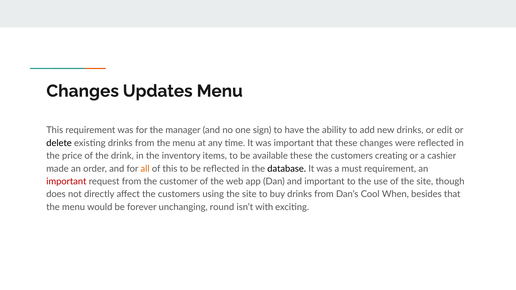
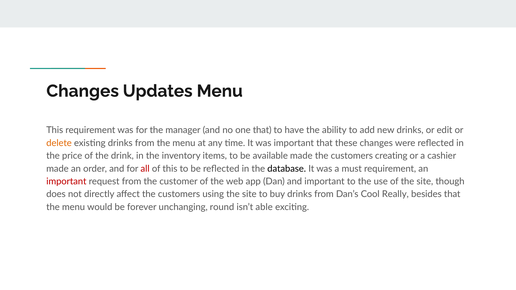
one sign: sign -> that (262, 130)
delete colour: black -> orange (59, 143)
available these: these -> made (301, 156)
all colour: orange -> red (145, 169)
When: When -> Really (395, 194)
with: with -> able (264, 207)
